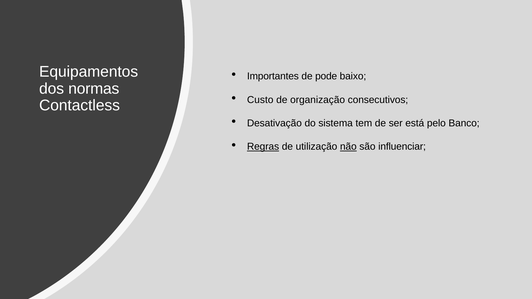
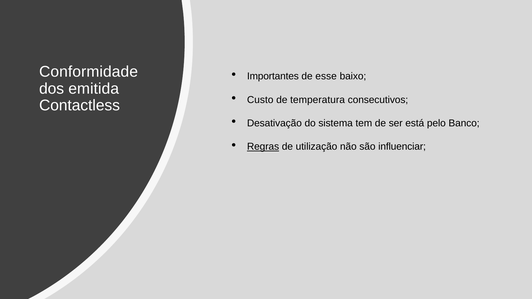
Equipamentos: Equipamentos -> Conformidade (89, 72)
pode: pode -> esse (326, 76)
normas: normas -> emitida (94, 89)
organização: organização -> temperatura (318, 100)
não underline: present -> none (348, 147)
